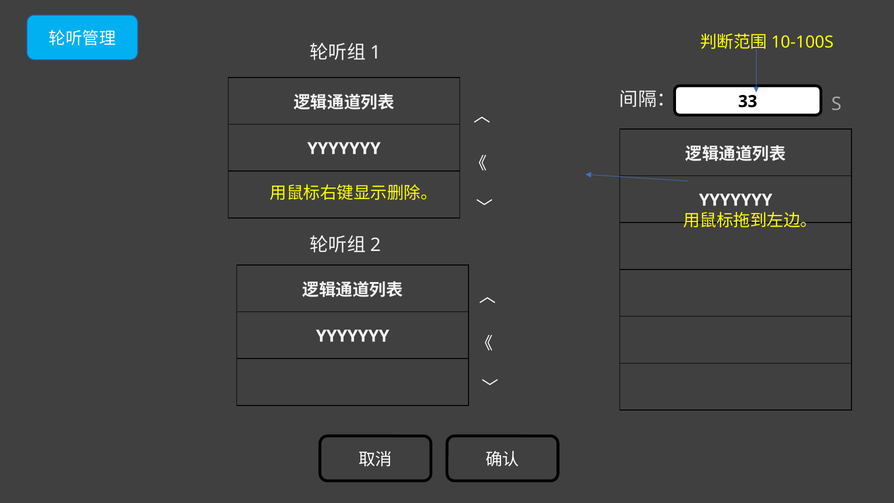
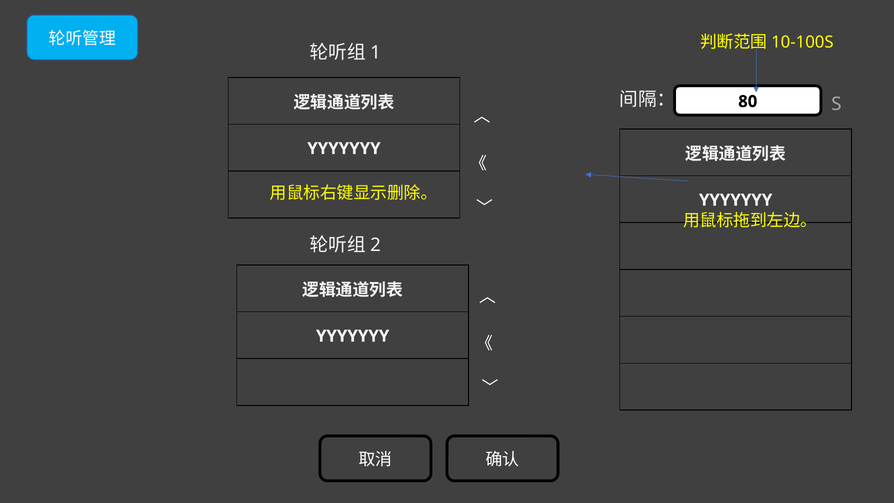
33: 33 -> 80 (748, 102)
